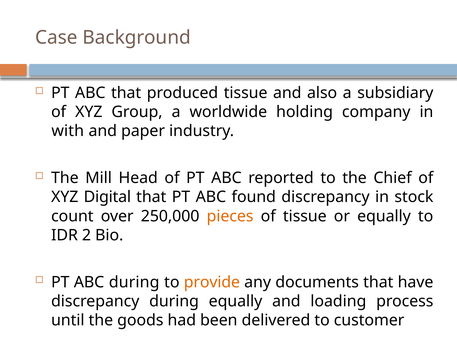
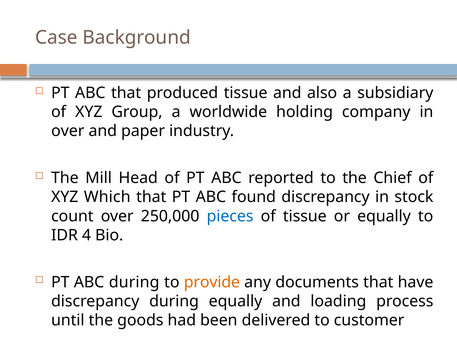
with: with -> over (68, 131)
Digital: Digital -> Which (107, 197)
pieces colour: orange -> blue (230, 216)
2: 2 -> 4 (87, 235)
